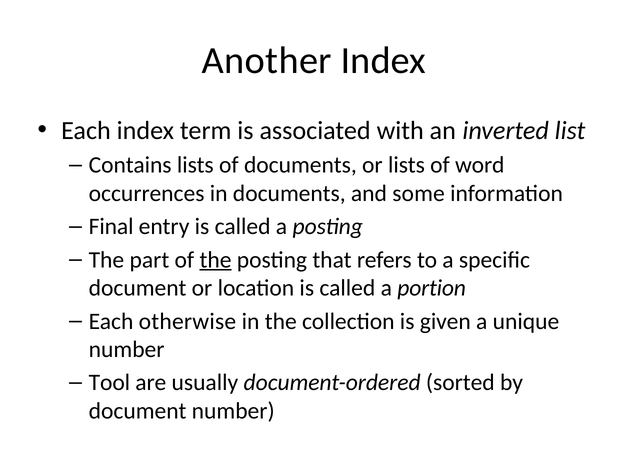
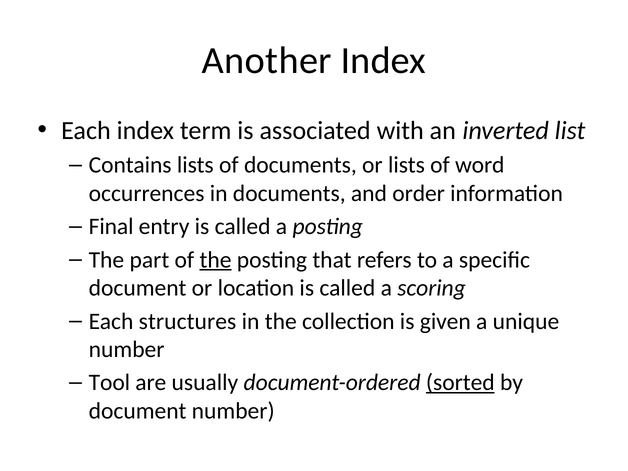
some: some -> order (419, 193)
portion: portion -> scoring (432, 288)
otherwise: otherwise -> structures (188, 321)
sorted underline: none -> present (460, 383)
